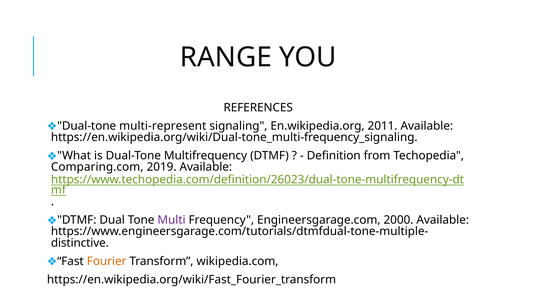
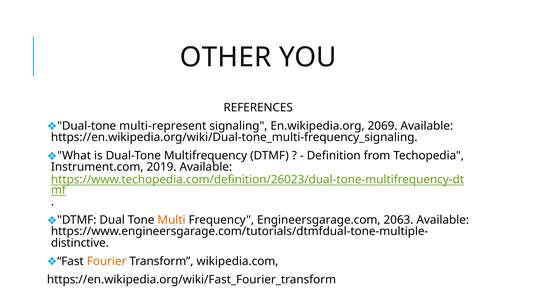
RANGE: RANGE -> OTHER (226, 57)
2011: 2011 -> 2069 (383, 126)
Comparing.com: Comparing.com -> Instrument.com (97, 167)
Multi colour: purple -> orange (172, 220)
2000: 2000 -> 2063 (398, 220)
